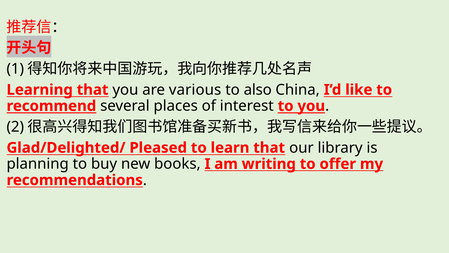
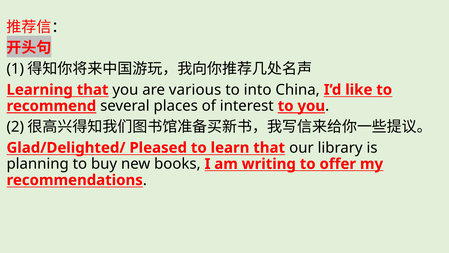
also: also -> into (258, 90)
